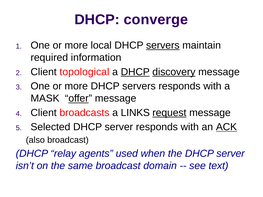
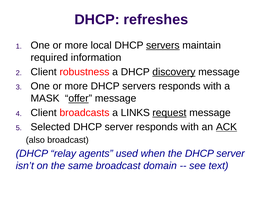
converge: converge -> refreshes (156, 20)
topological: topological -> robustness (84, 72)
DHCP underline: present -> none (135, 72)
